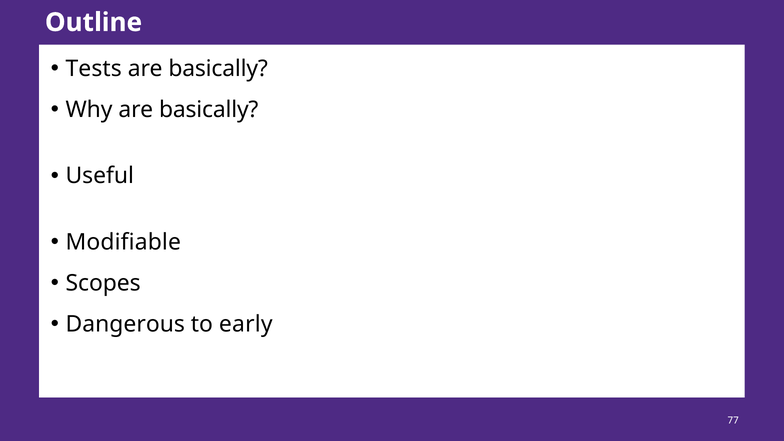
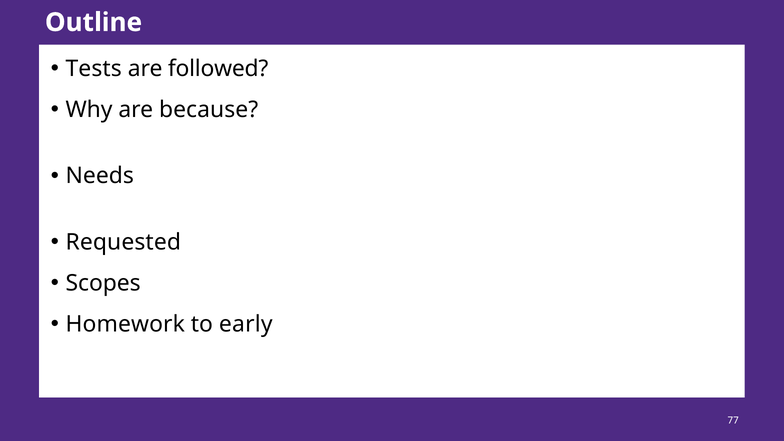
basically: basically -> followed (218, 69)
Why are basically: basically -> because (209, 110)
Useful: Useful -> Needs (100, 176)
Modifiable: Modifiable -> Requested (123, 242)
Dangerous: Dangerous -> Homework (125, 324)
